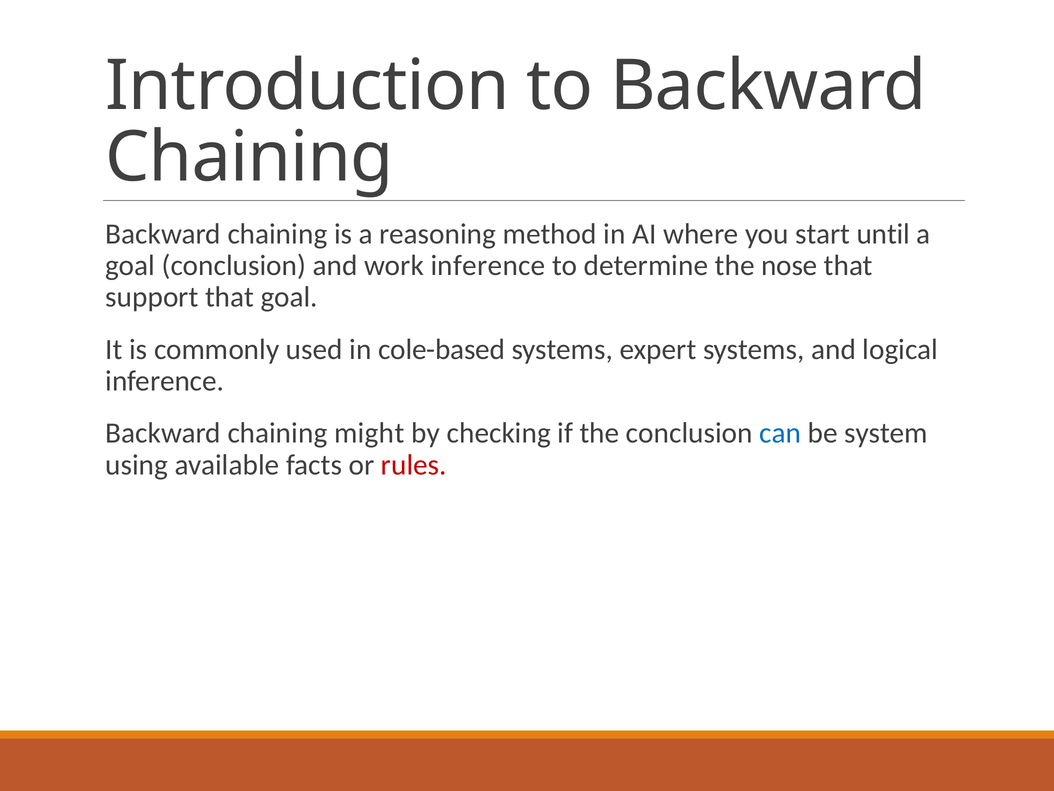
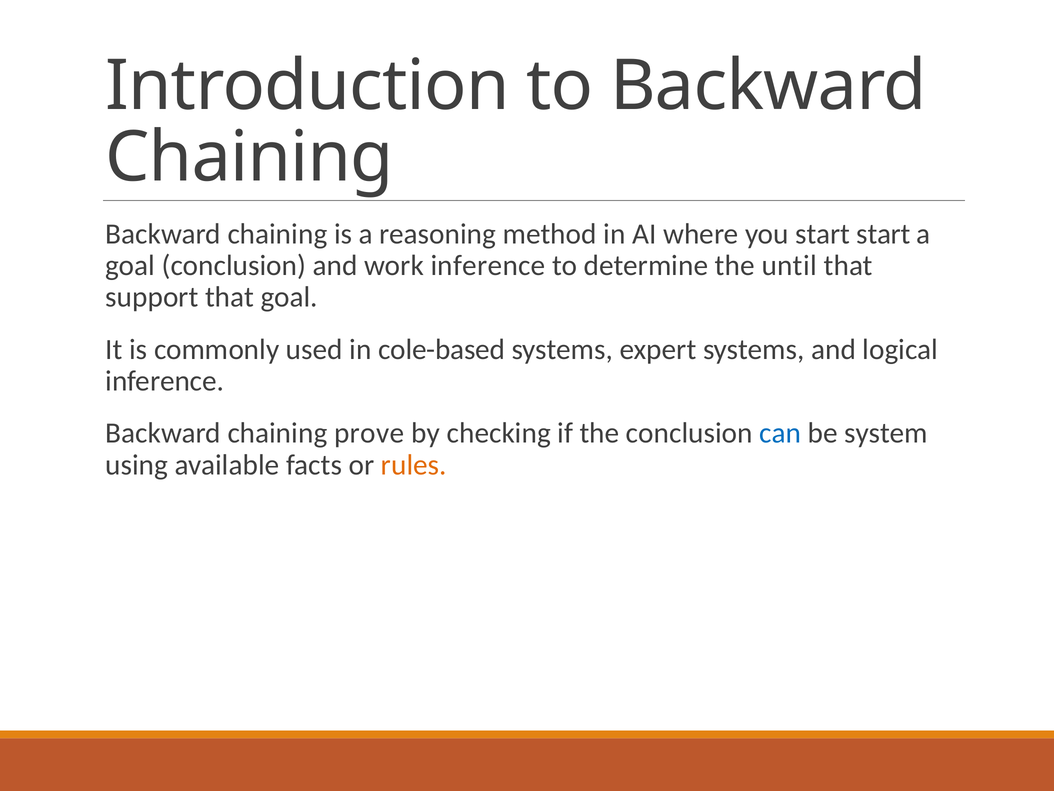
start until: until -> start (883, 234)
nose: nose -> until (789, 265)
might: might -> prove (369, 433)
rules colour: red -> orange (414, 465)
